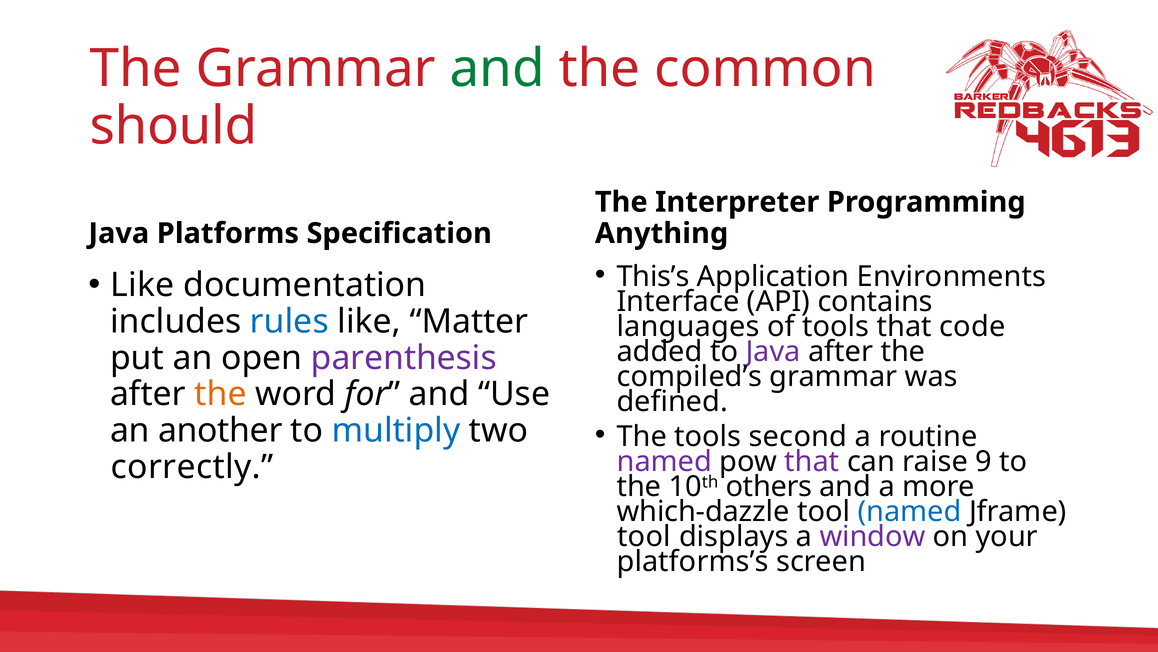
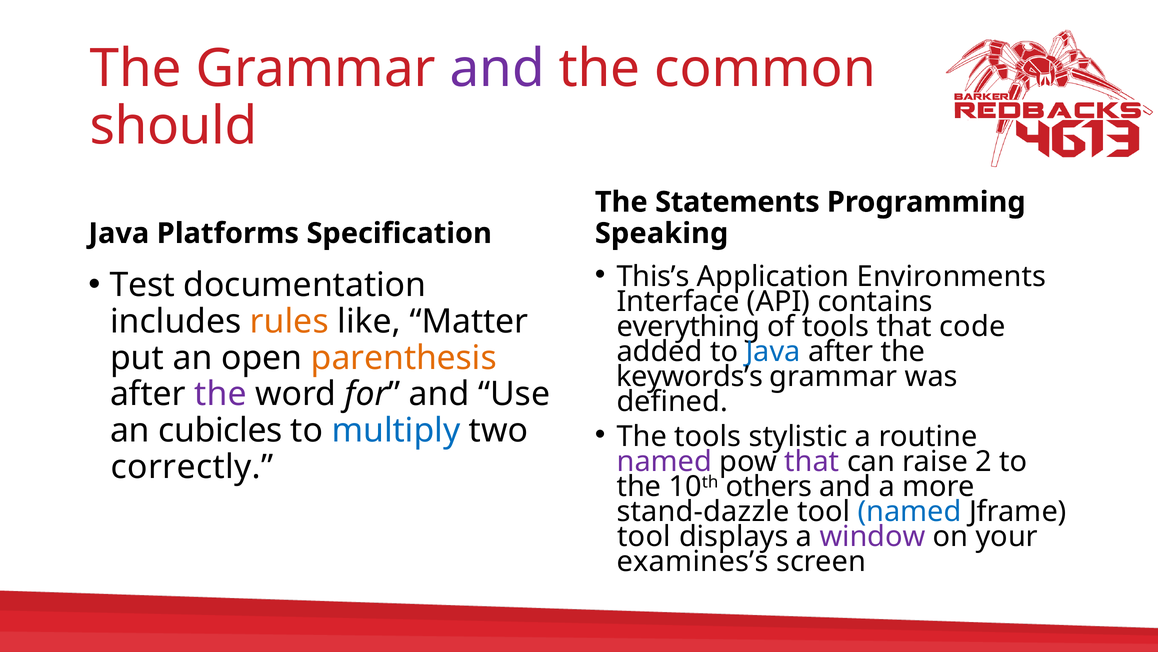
and colour: green -> purple (497, 69)
Interpreter: Interpreter -> Statements (737, 202)
Anything: Anything -> Speaking (662, 233)
Like: Like -> Test (143, 285)
rules colour: blue -> orange (289, 321)
languages: languages -> everything (688, 326)
Java colour: purple -> blue (773, 351)
parenthesis colour: purple -> orange (404, 358)
compiled’s: compiled’s -> keywords’s (689, 376)
the colour: orange -> purple (221, 394)
second: second -> stylistic (798, 436)
another: another -> cubicles (220, 430)
9: 9 -> 2 (984, 461)
which-dazzle: which-dazzle -> stand-dazzle (703, 511)
platforms’s: platforms’s -> examines’s (693, 561)
